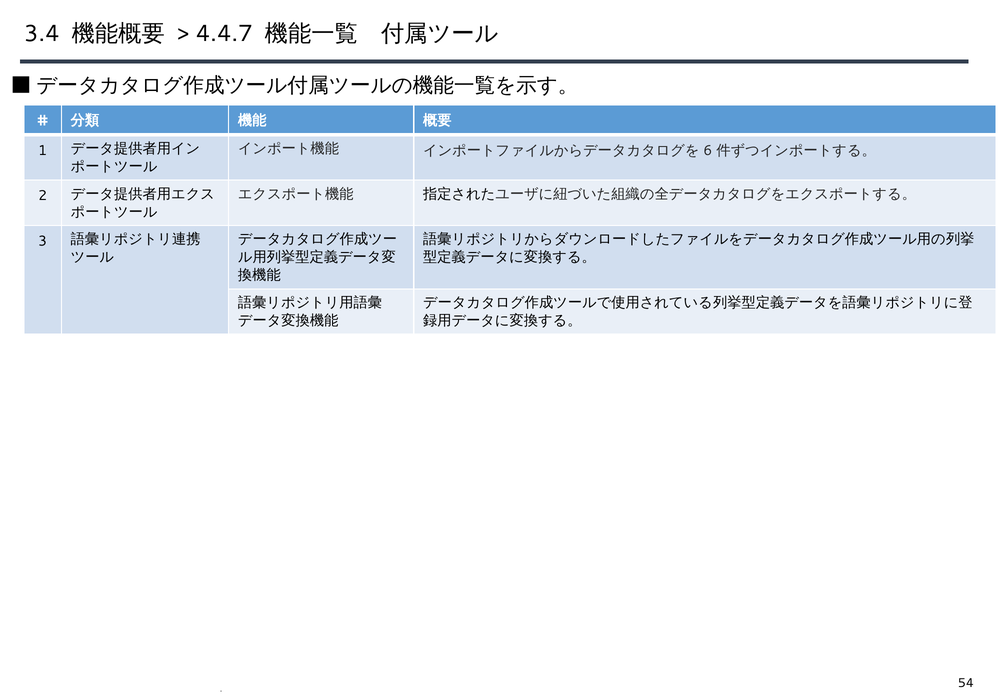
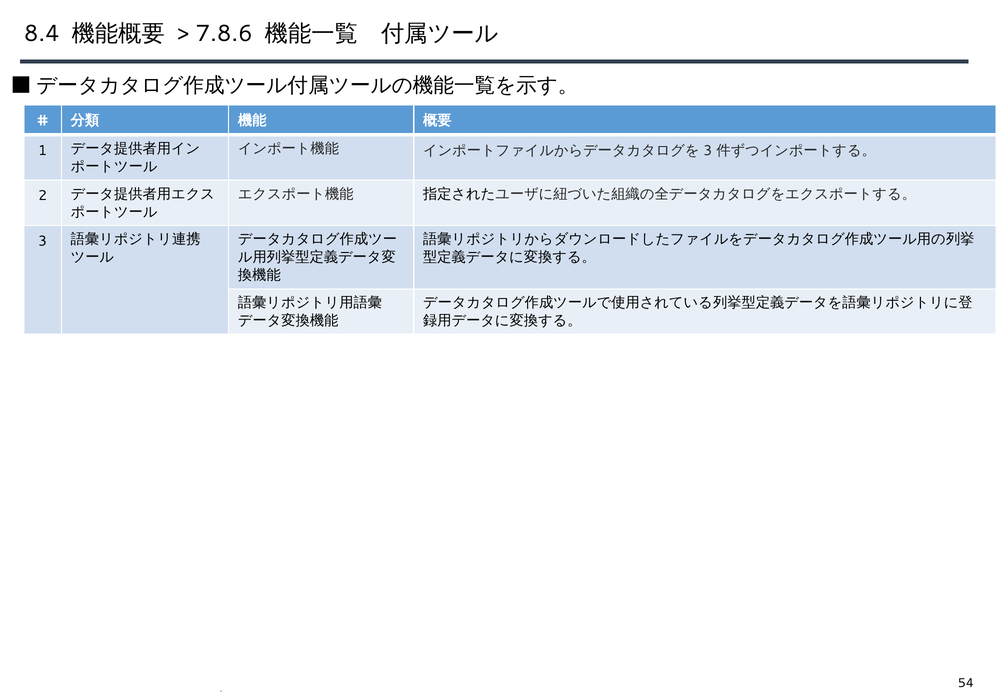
3.4: 3.4 -> 8.4 (42, 34)
4.4.7: 4.4.7 -> 7.8.6 (224, 34)
6: 6 -> 3 (708, 150)
